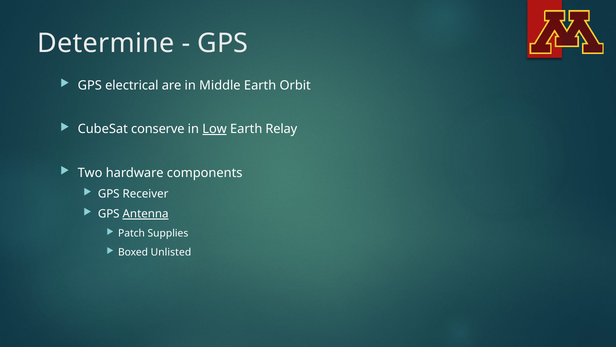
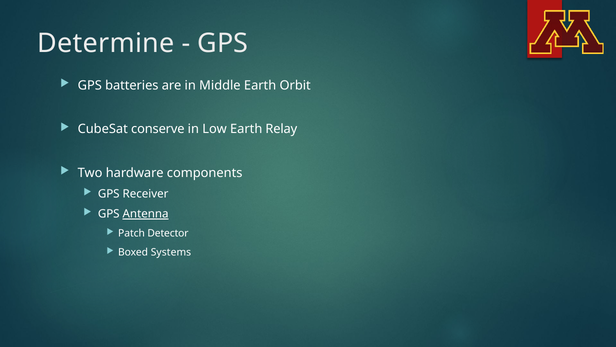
electrical: electrical -> batteries (132, 85)
Low underline: present -> none (215, 129)
Supplies: Supplies -> Detector (168, 233)
Unlisted: Unlisted -> Systems (171, 252)
